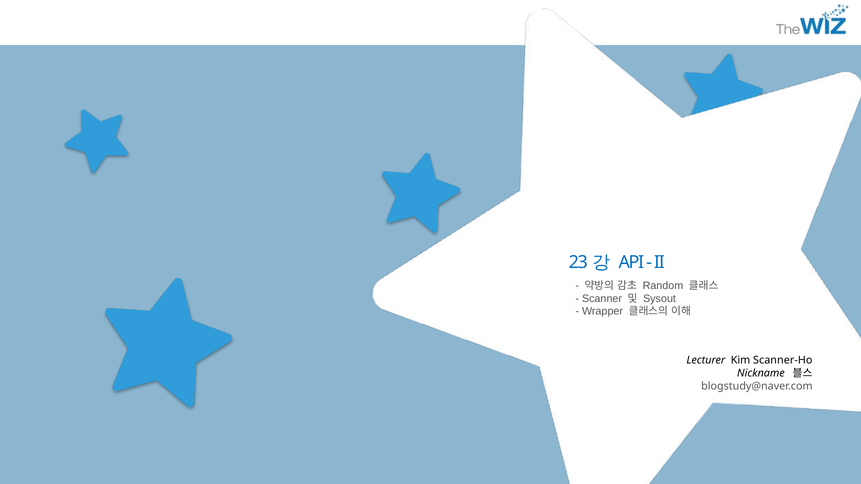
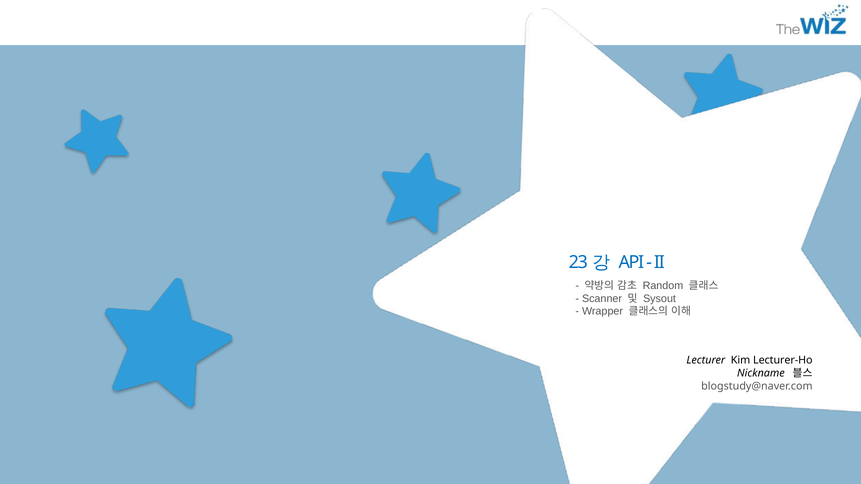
Scanner-Ho: Scanner-Ho -> Lecturer-Ho (783, 361)
